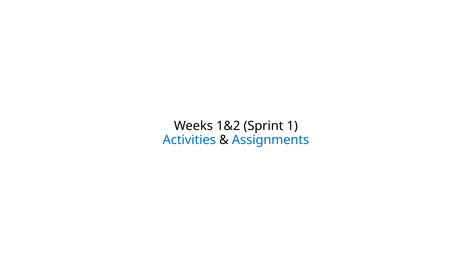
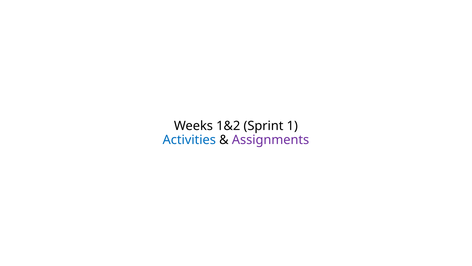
Assignments colour: blue -> purple (271, 140)
